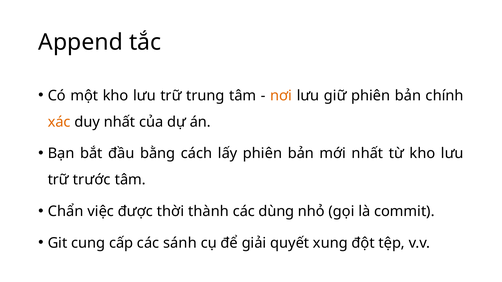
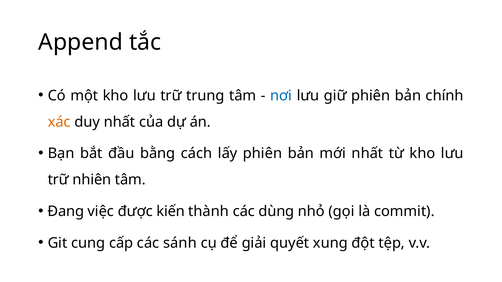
nơi colour: orange -> blue (281, 96)
trước: trước -> nhiên (92, 180)
Chẩn: Chẩn -> Đang (66, 212)
thời: thời -> kiến (171, 212)
